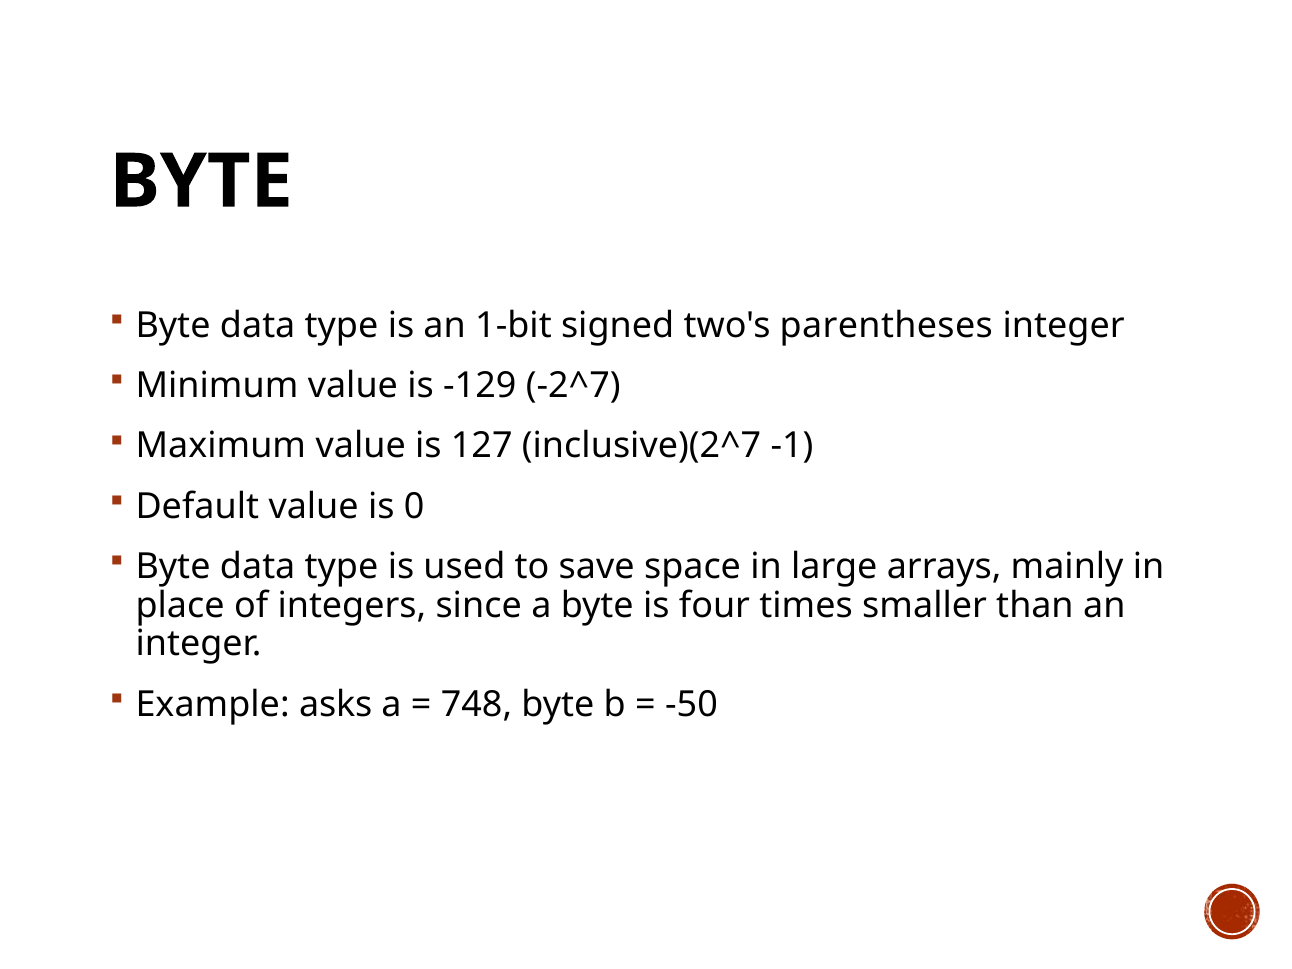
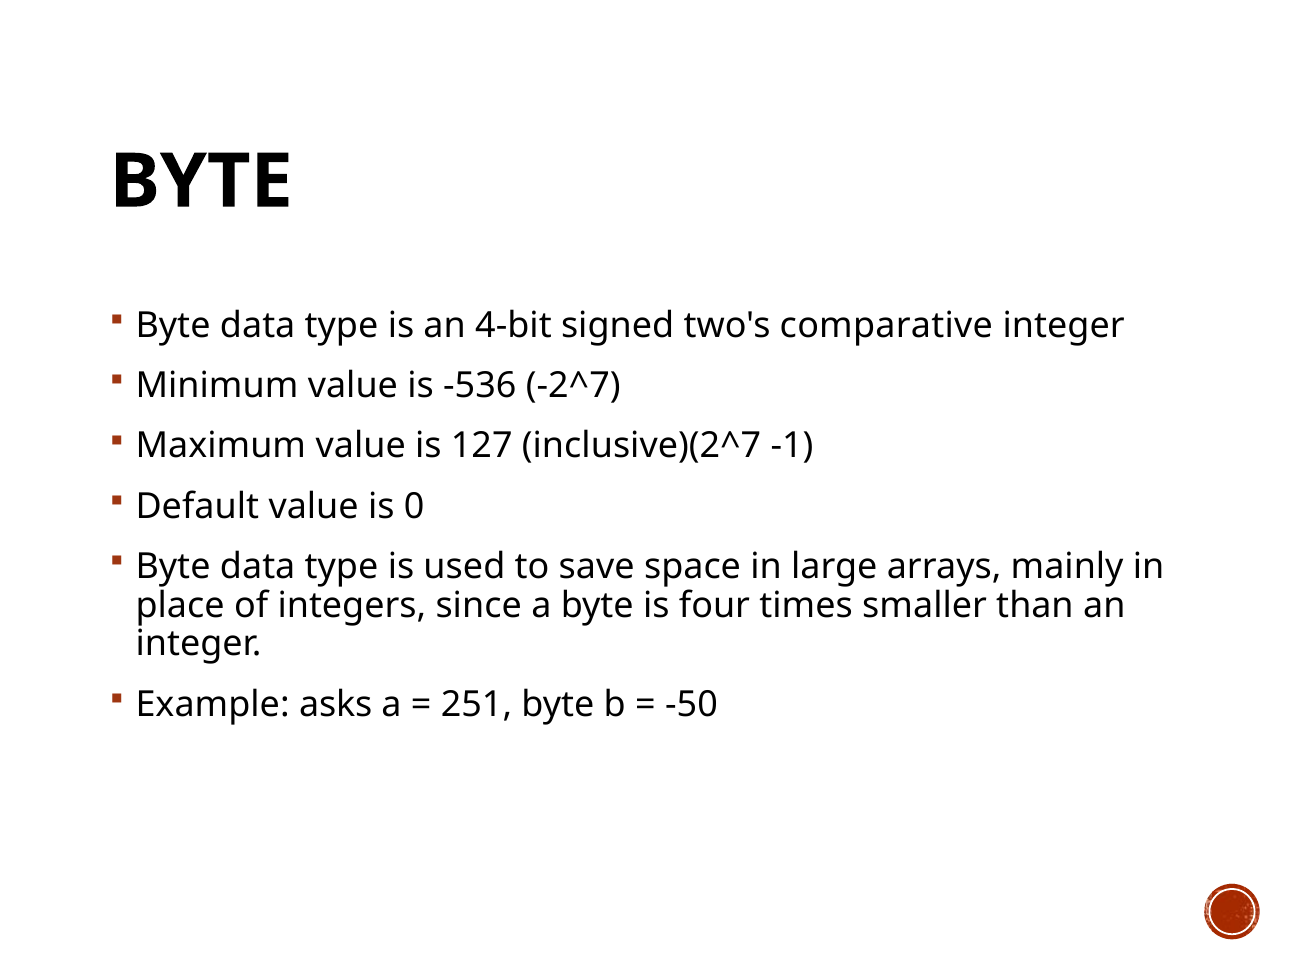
1-bit: 1-bit -> 4-bit (513, 325)
parentheses: parentheses -> comparative (886, 325)
-129: -129 -> -536 (480, 386)
748: 748 -> 251 (476, 704)
